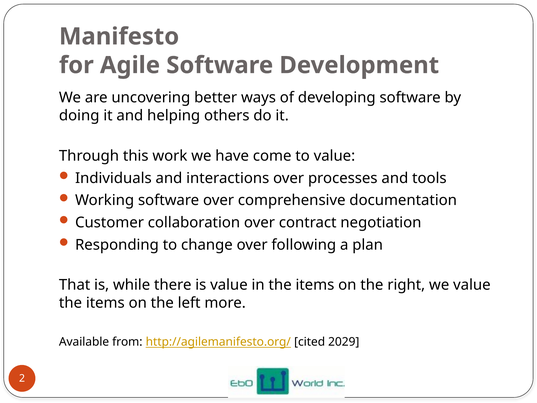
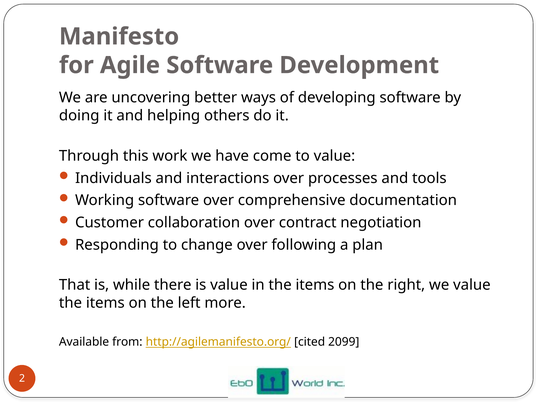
2029: 2029 -> 2099 (344, 342)
